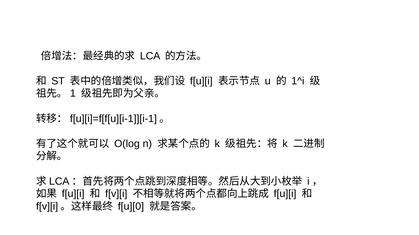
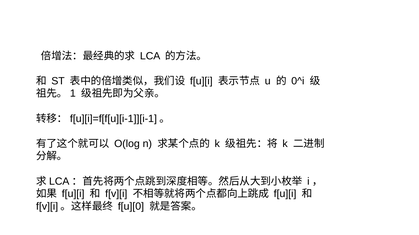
1^i: 1^i -> 0^i (298, 81)
